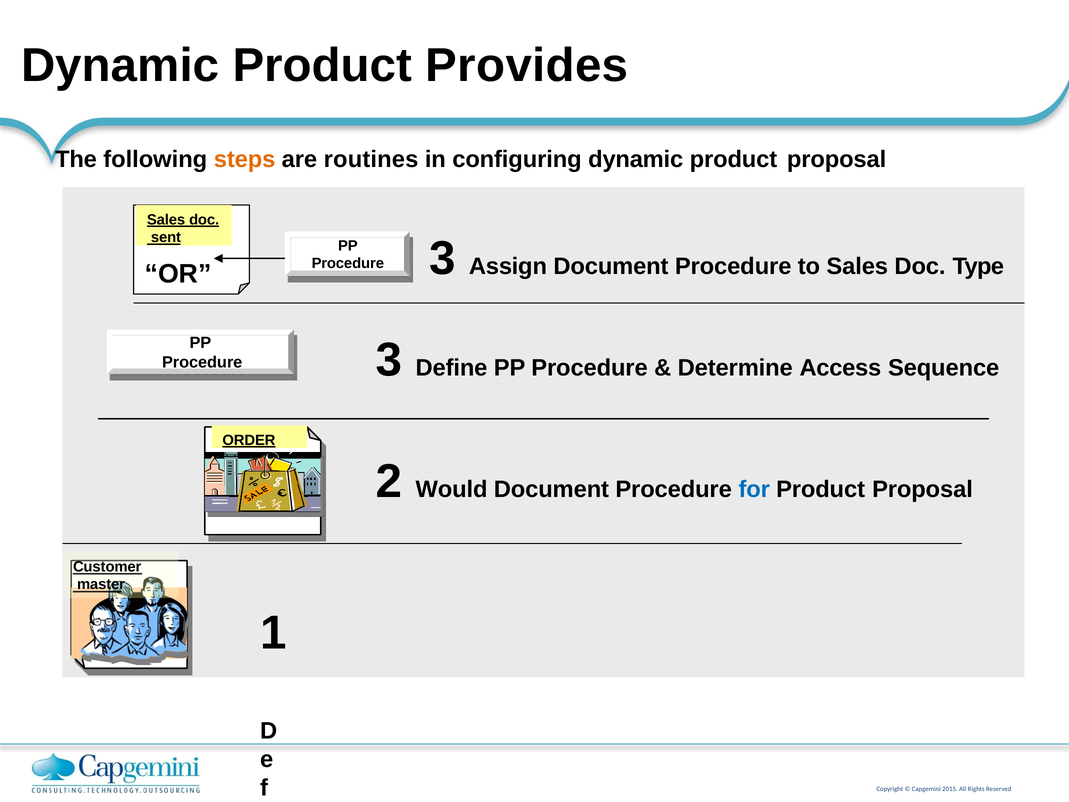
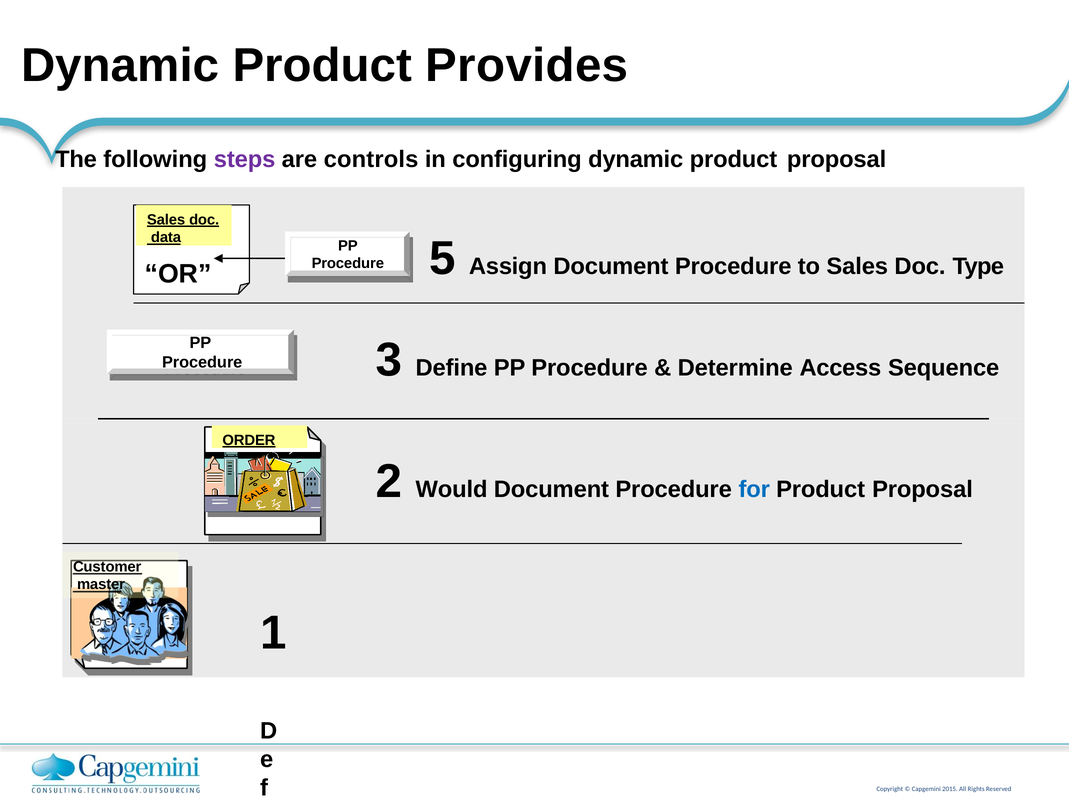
steps colour: orange -> purple (245, 160)
routines: routines -> controls (371, 160)
sent: sent -> data (166, 238)
OR 3: 3 -> 5 (443, 259)
